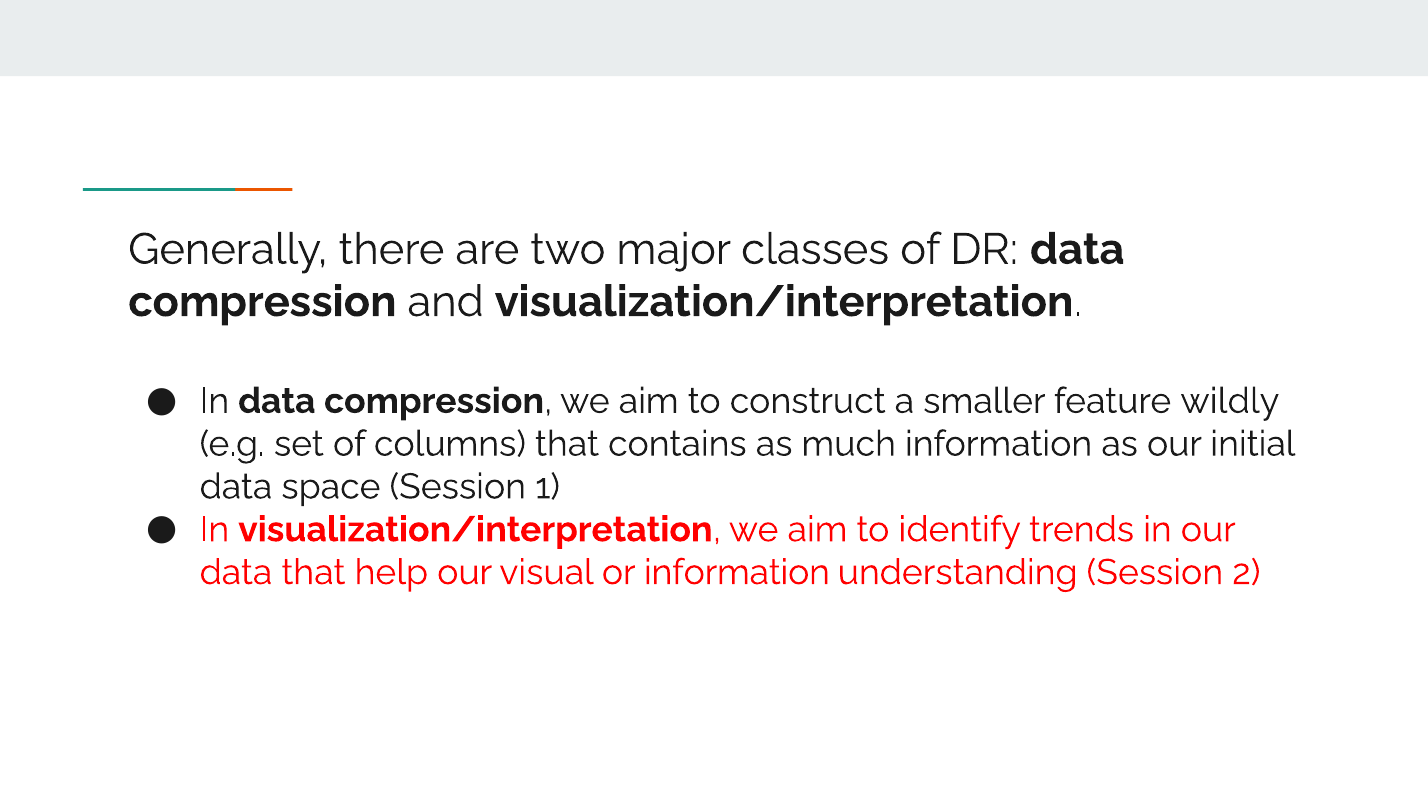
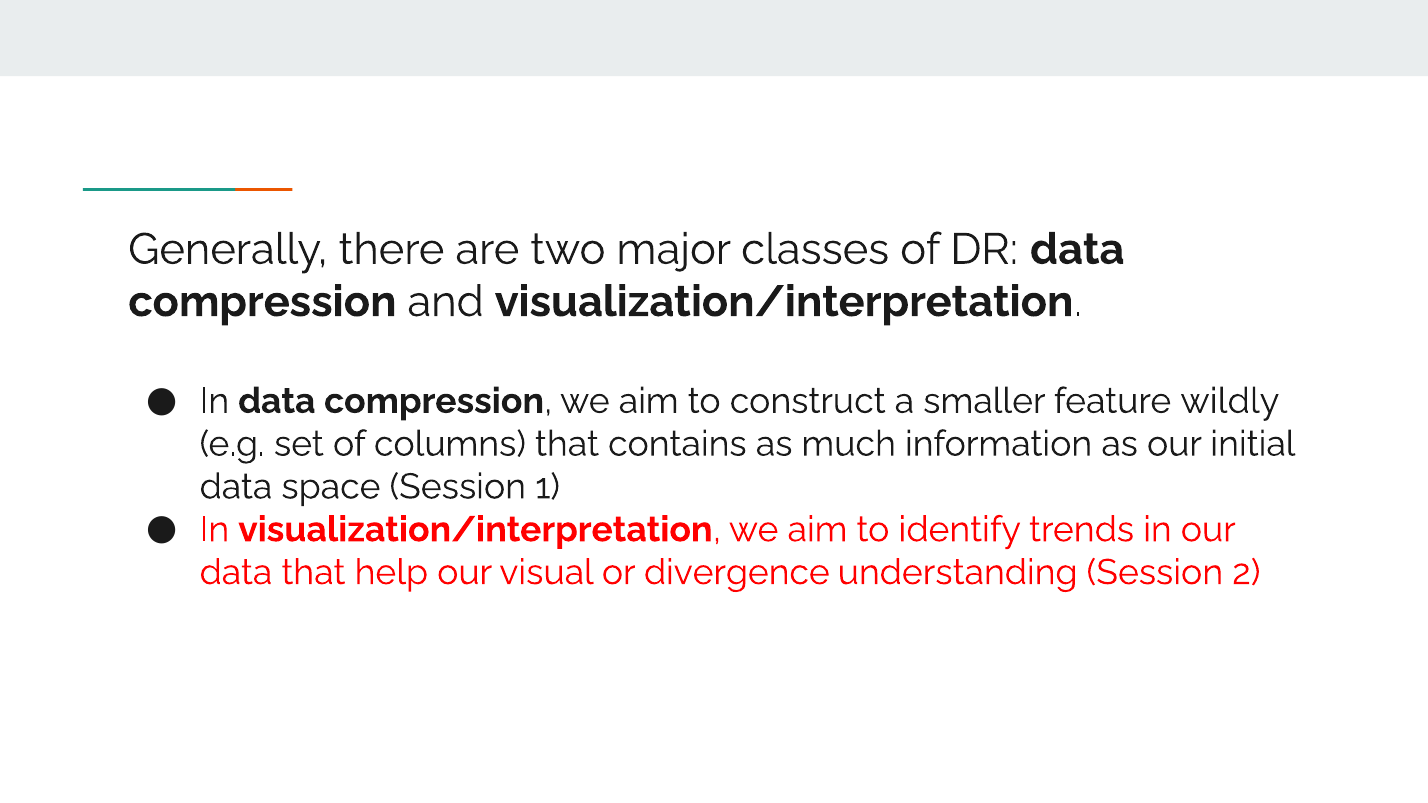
or information: information -> divergence (737, 573)
